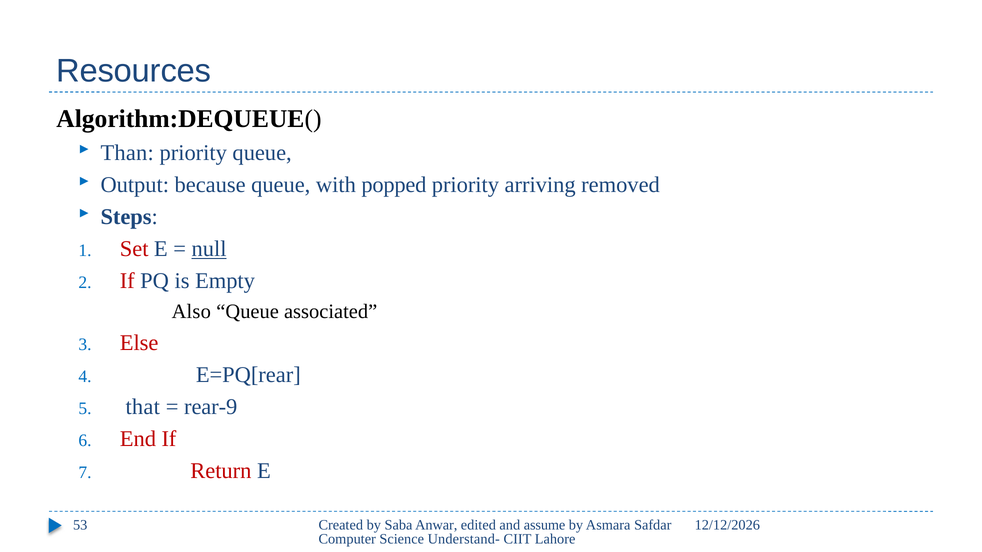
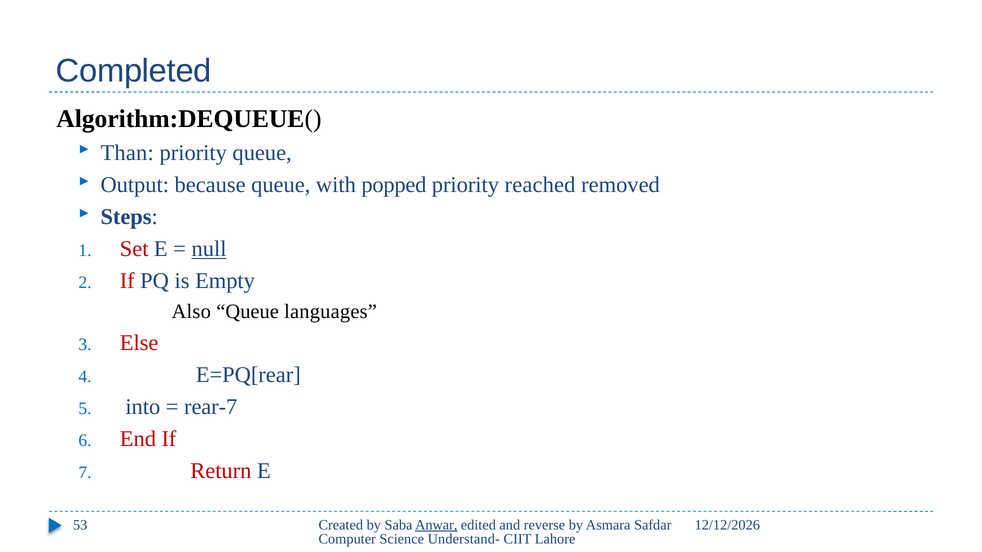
Resources: Resources -> Completed (134, 71)
arriving: arriving -> reached (540, 185)
associated: associated -> languages (331, 312)
that: that -> into (143, 407)
rear-9: rear-9 -> rear-7 (211, 407)
Anwar underline: none -> present (436, 525)
assume: assume -> reverse (545, 525)
